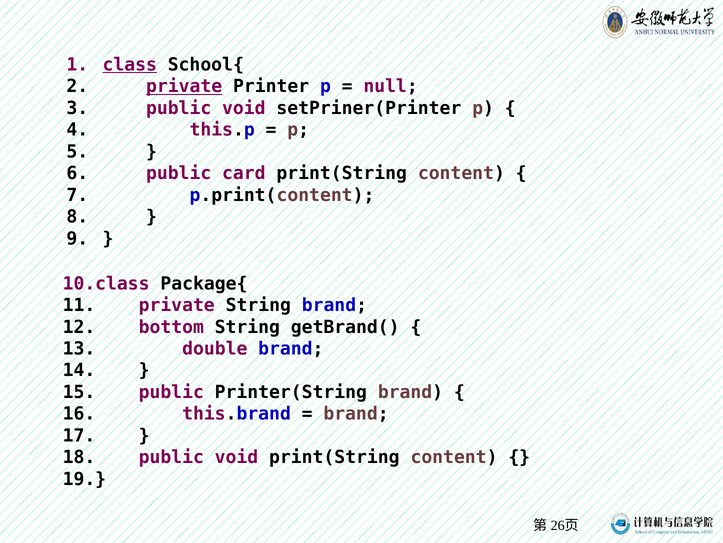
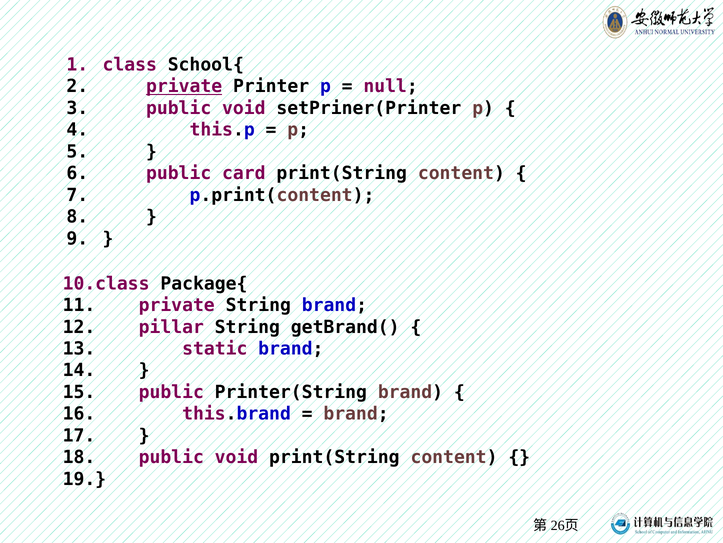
class underline: present -> none (130, 65)
bottom: bottom -> pillar (171, 327)
double: double -> static (215, 348)
